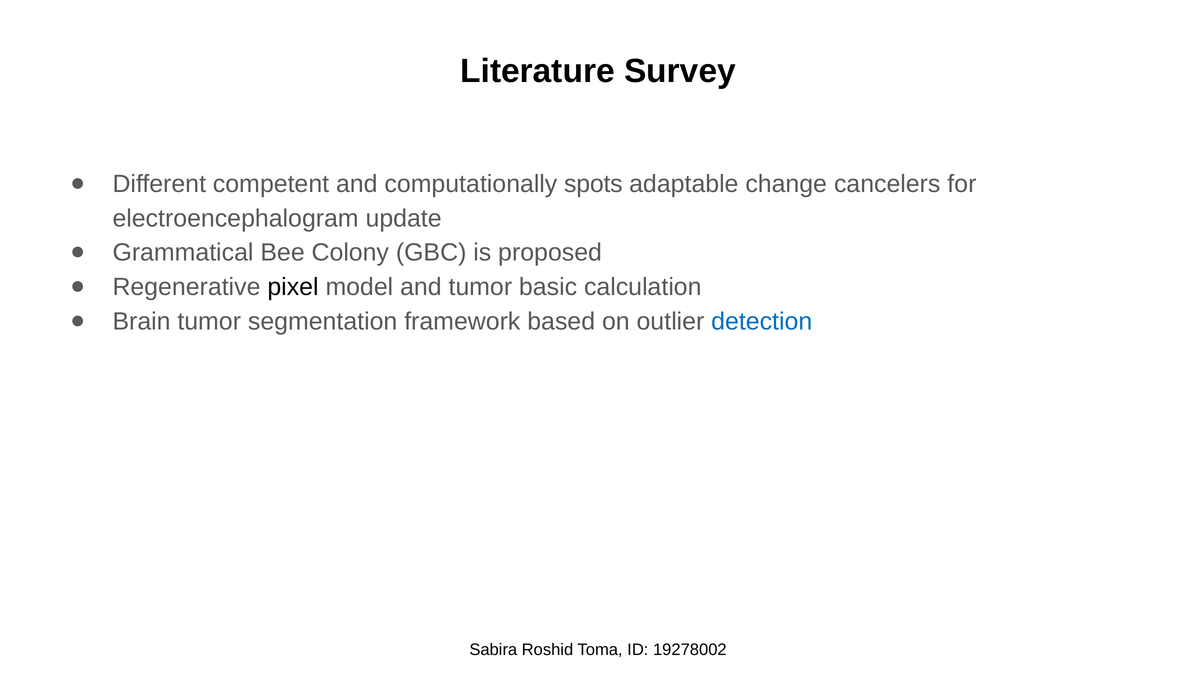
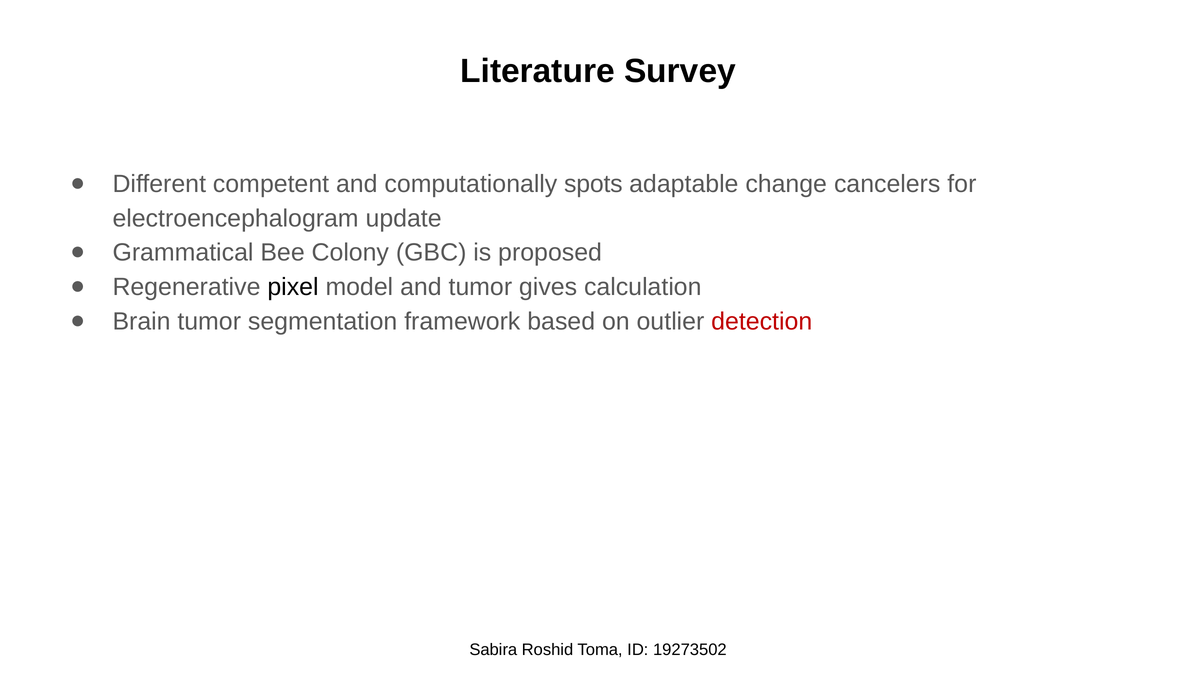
basic: basic -> gives (548, 287)
detection colour: blue -> red (762, 321)
19278002: 19278002 -> 19273502 (690, 649)
